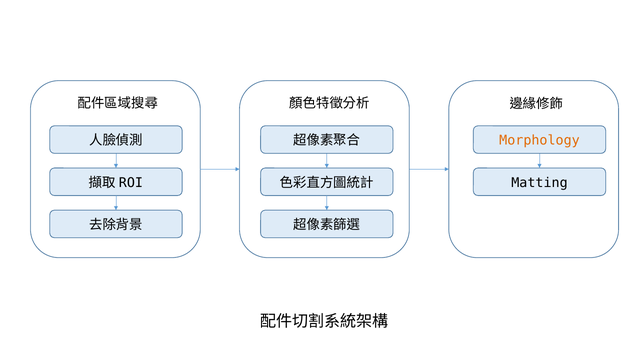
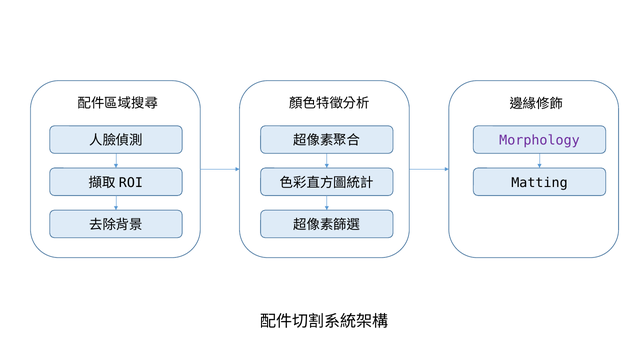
Morphology colour: orange -> purple (539, 140)
